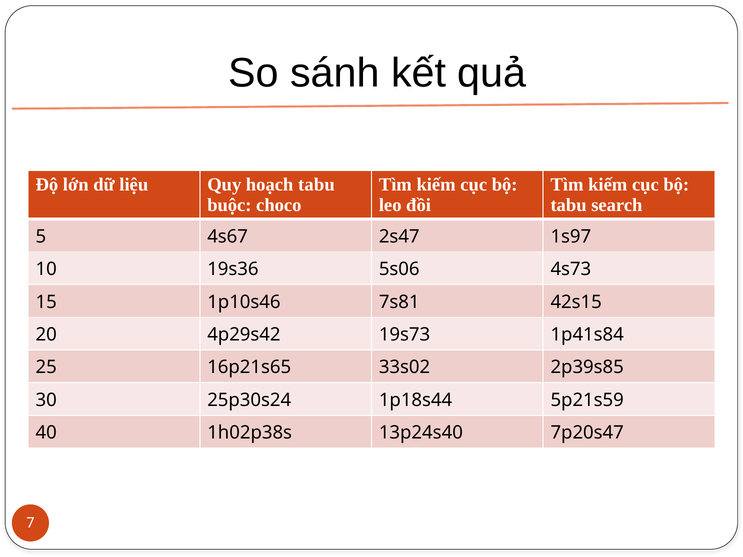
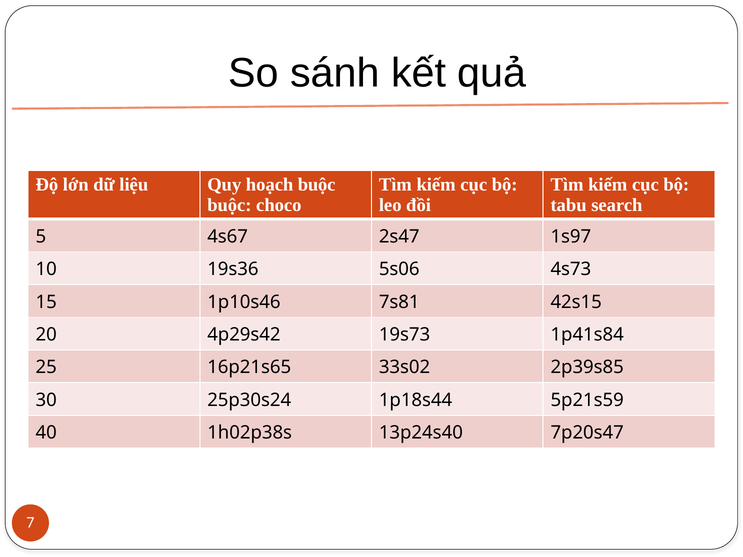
hoạch tabu: tabu -> buộc (317, 185)
